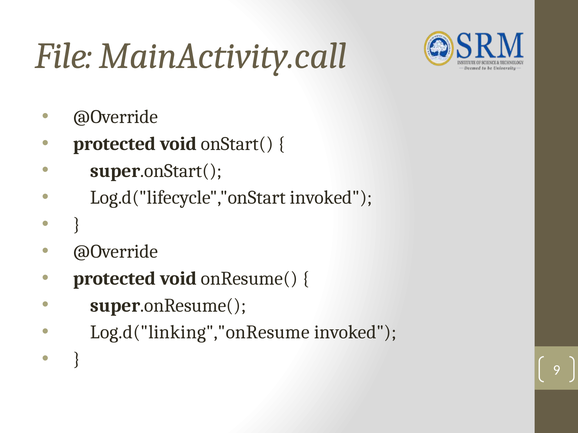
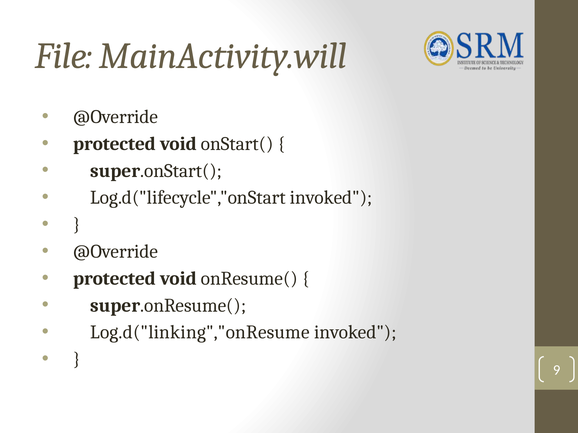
MainActivity.call: MainActivity.call -> MainActivity.will (223, 56)
